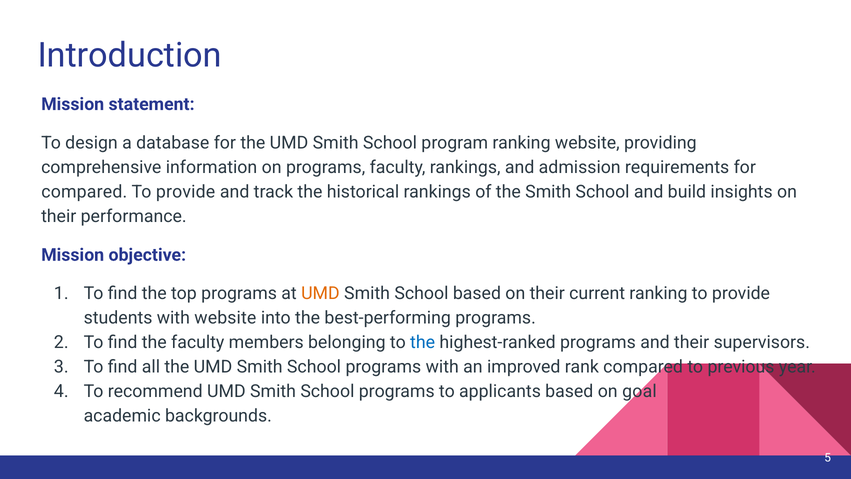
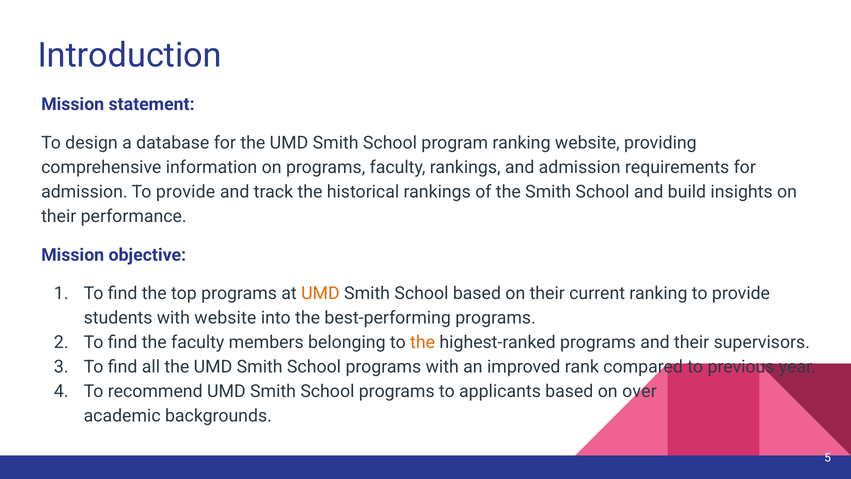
compared: compared -> admission (84, 192)
the colour: blue -> orange (423, 342)
goal: goal -> over (639, 391)
